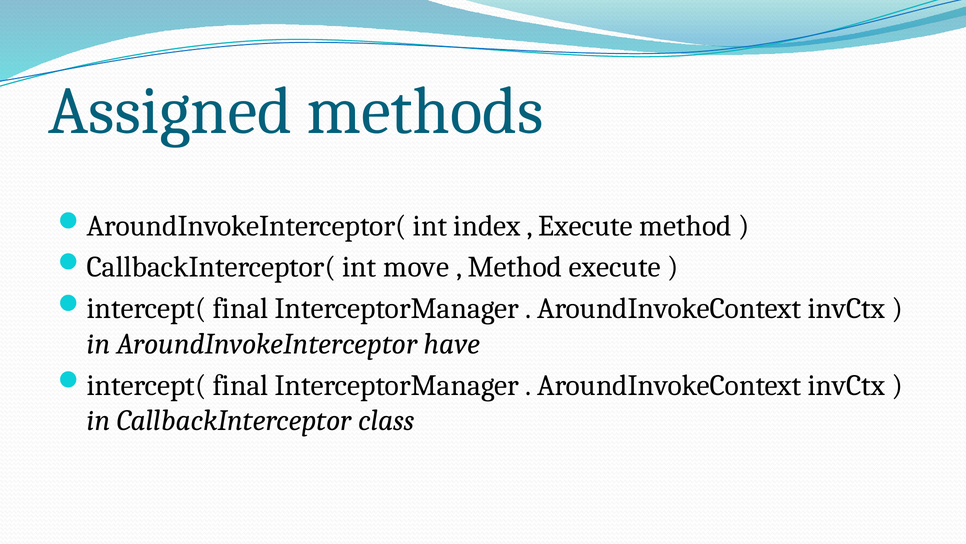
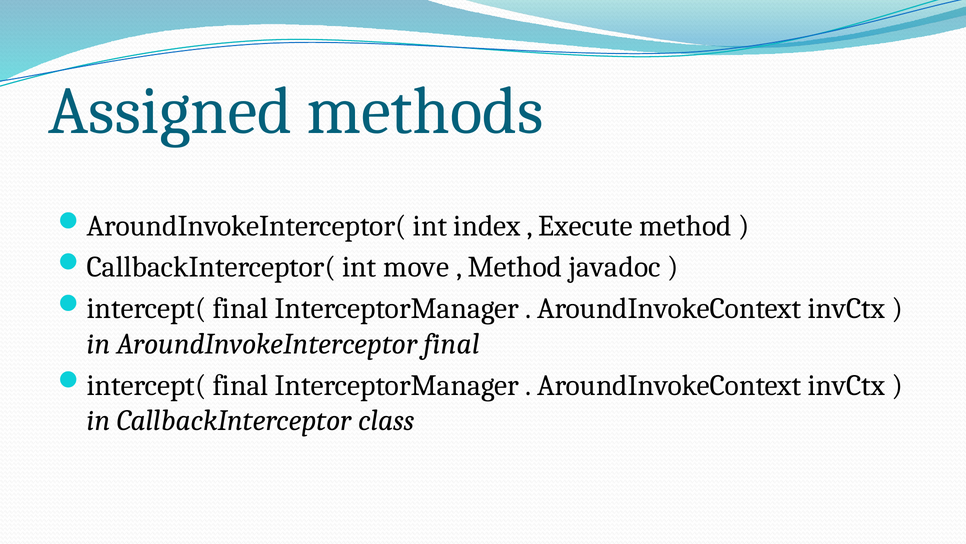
Method execute: execute -> javadoc (615, 267)
AroundInvokeInterceptor have: have -> final (452, 344)
